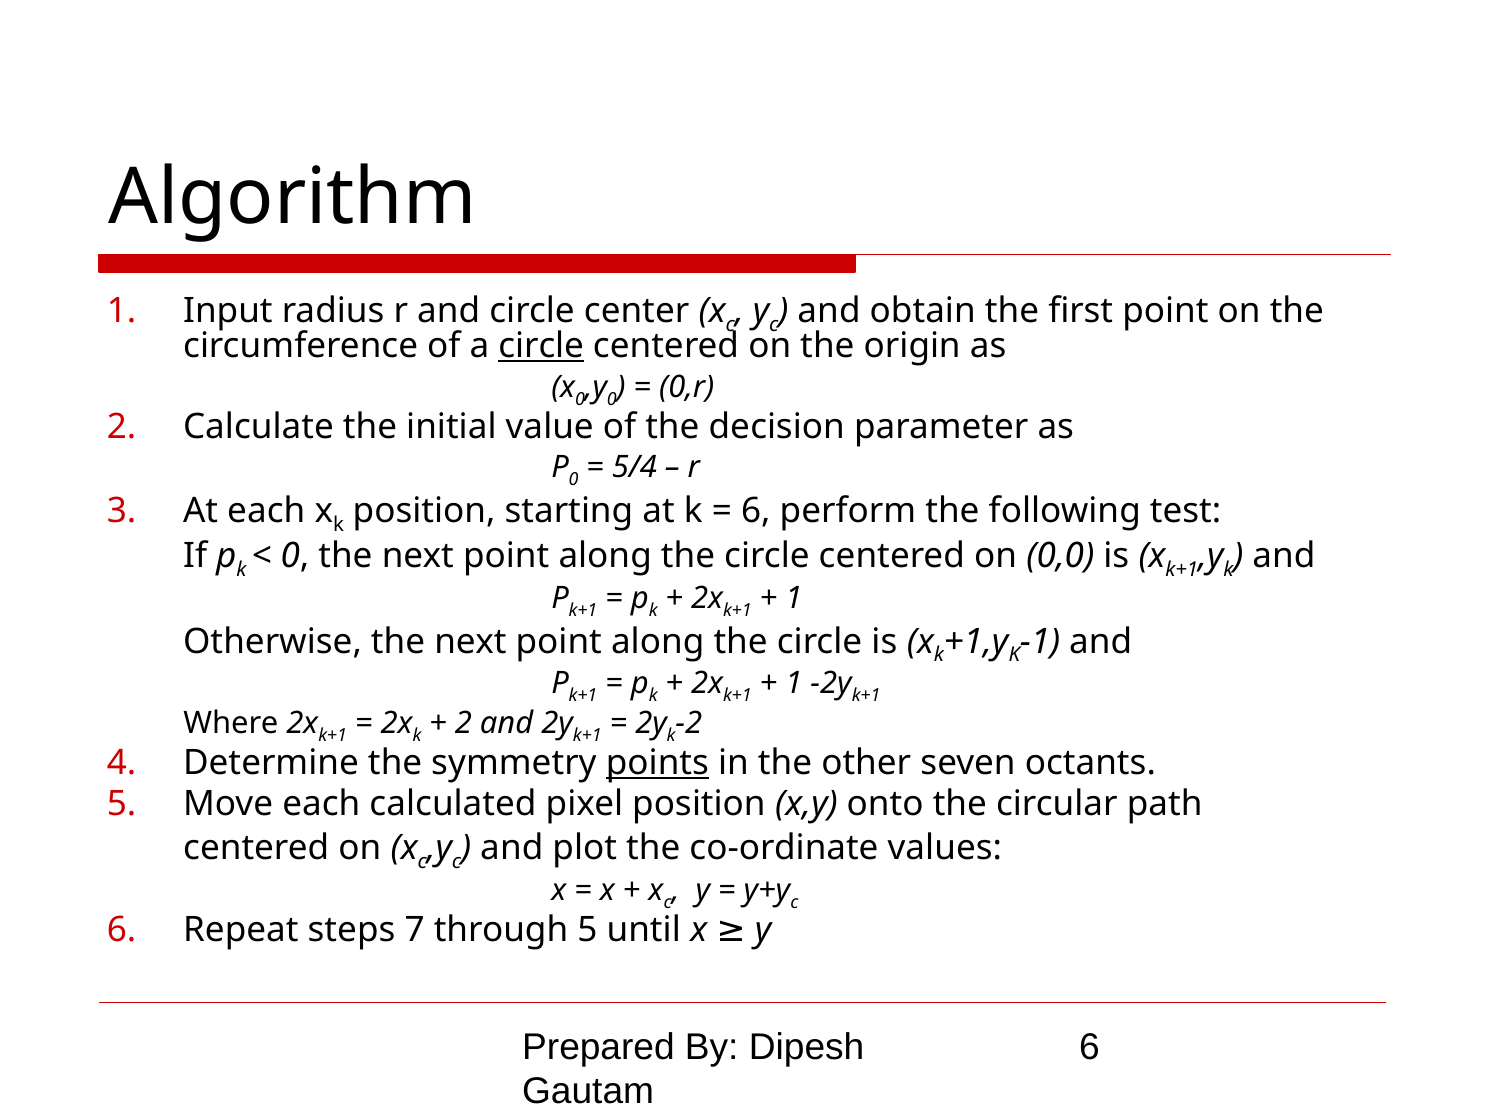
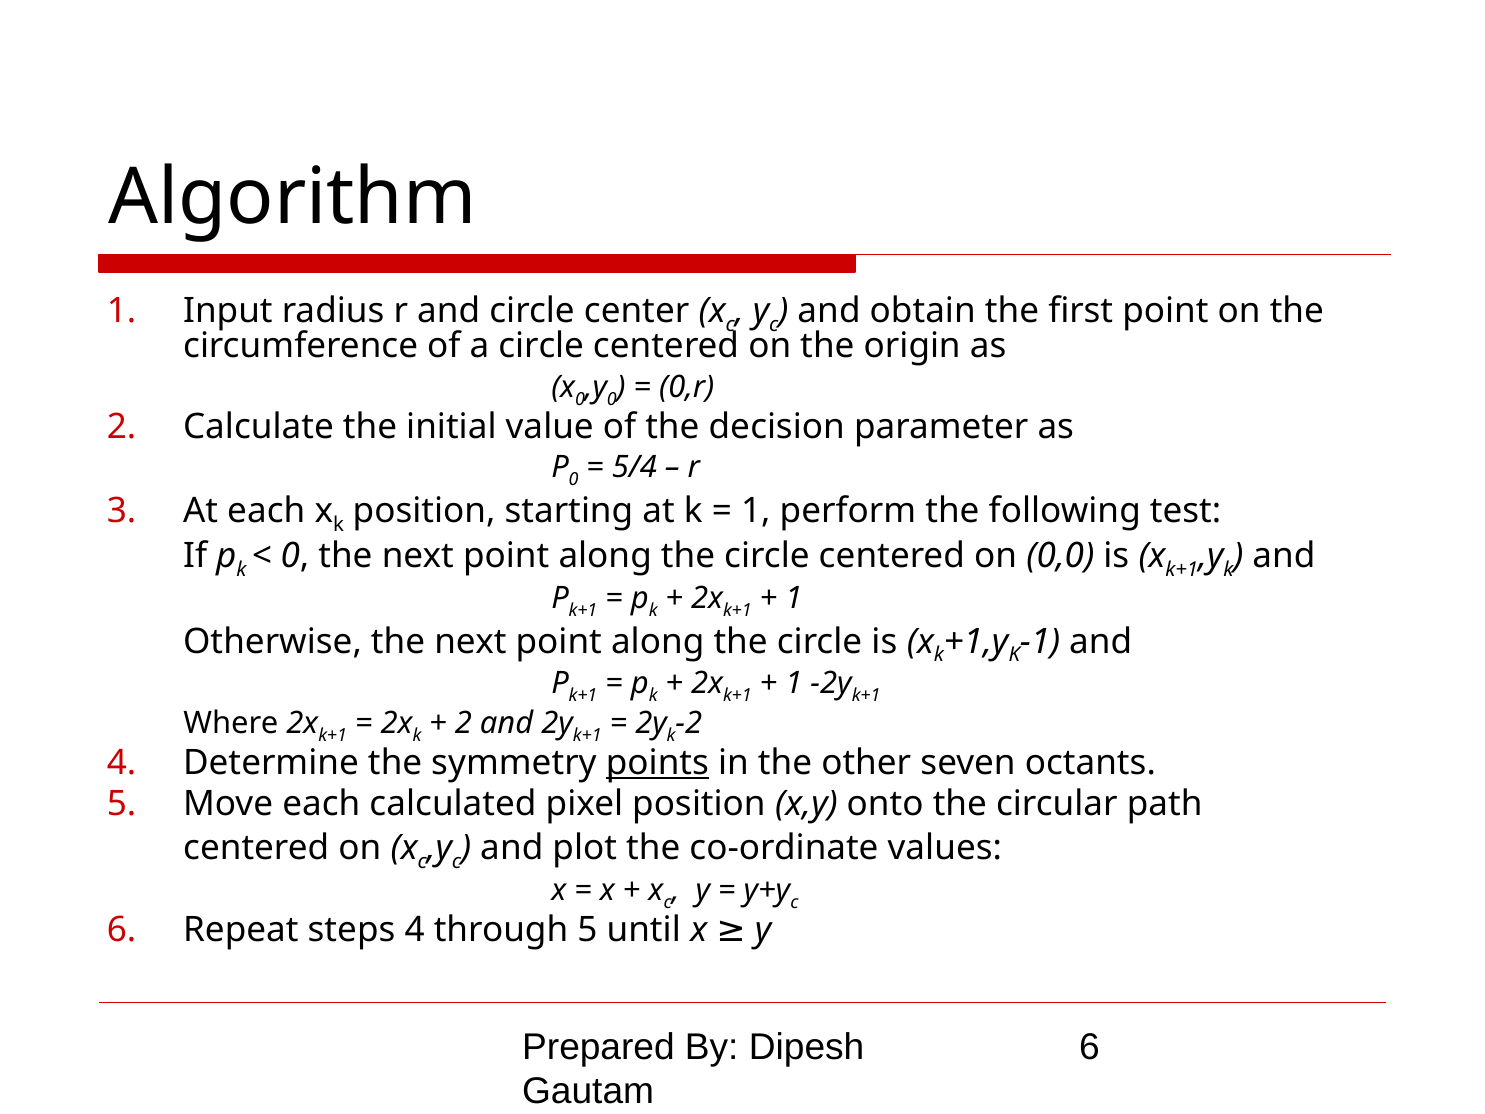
circle underline: present -> none (541, 346)
6: 6 -> 1 (756, 511)
steps 7: 7 -> 4 (415, 930)
